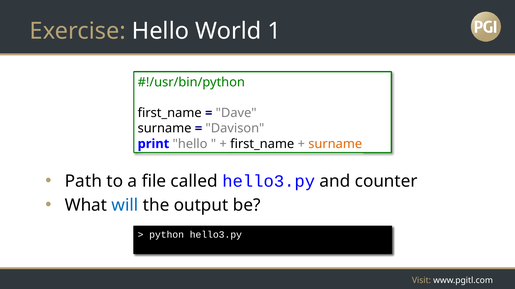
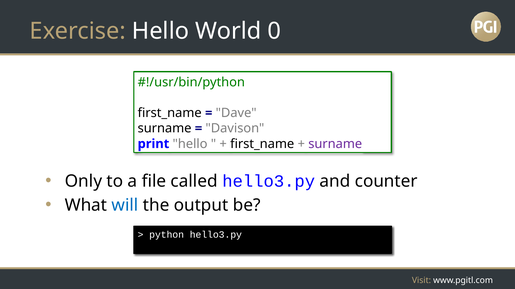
1: 1 -> 0 (274, 31)
surname colour: orange -> purple (335, 144)
Path: Path -> Only (83, 182)
